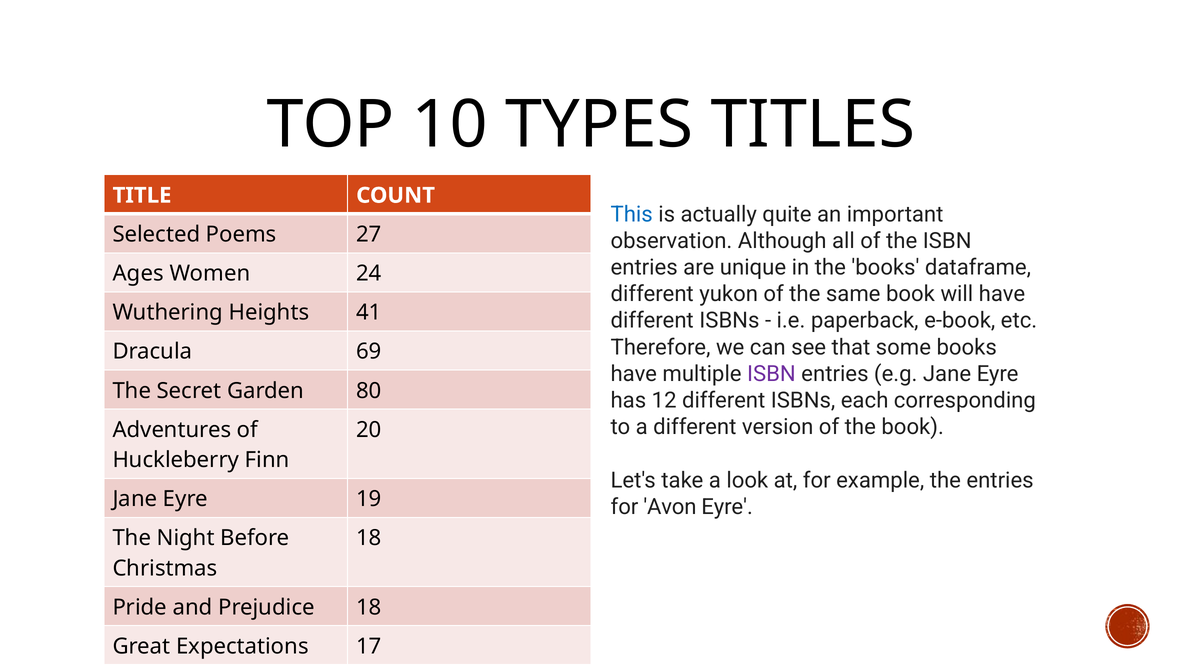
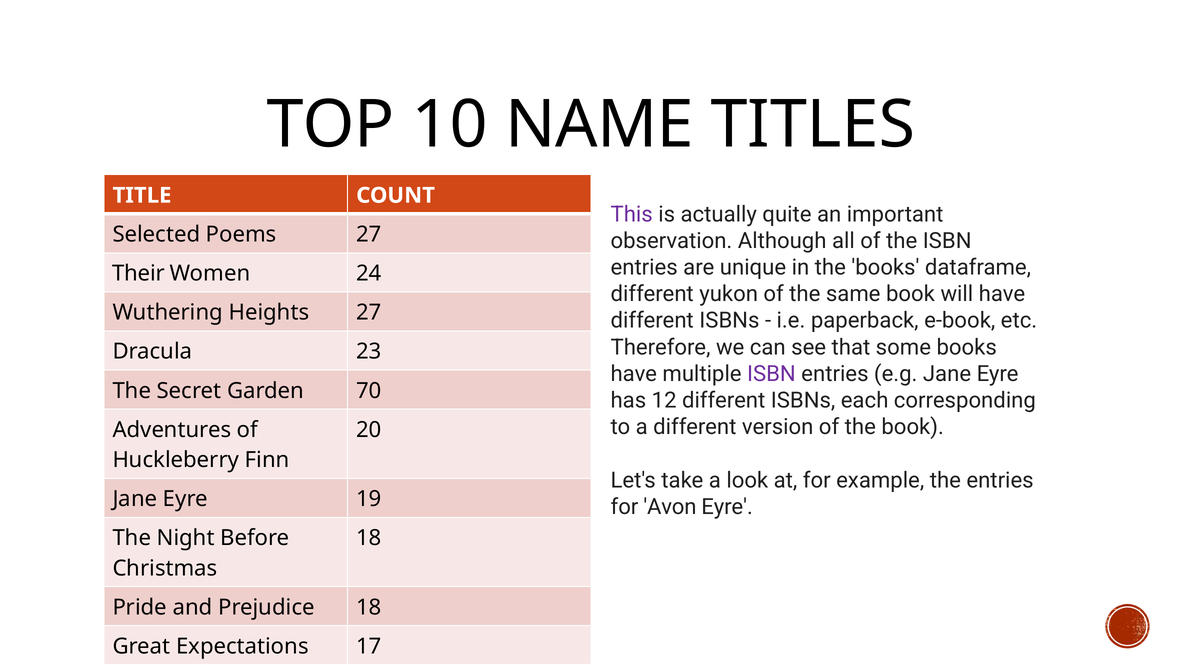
TYPES: TYPES -> NAME (600, 125)
This colour: blue -> purple (632, 214)
Ages: Ages -> Their (138, 274)
Heights 41: 41 -> 27 (369, 313)
69: 69 -> 23 (369, 352)
80: 80 -> 70 (369, 391)
